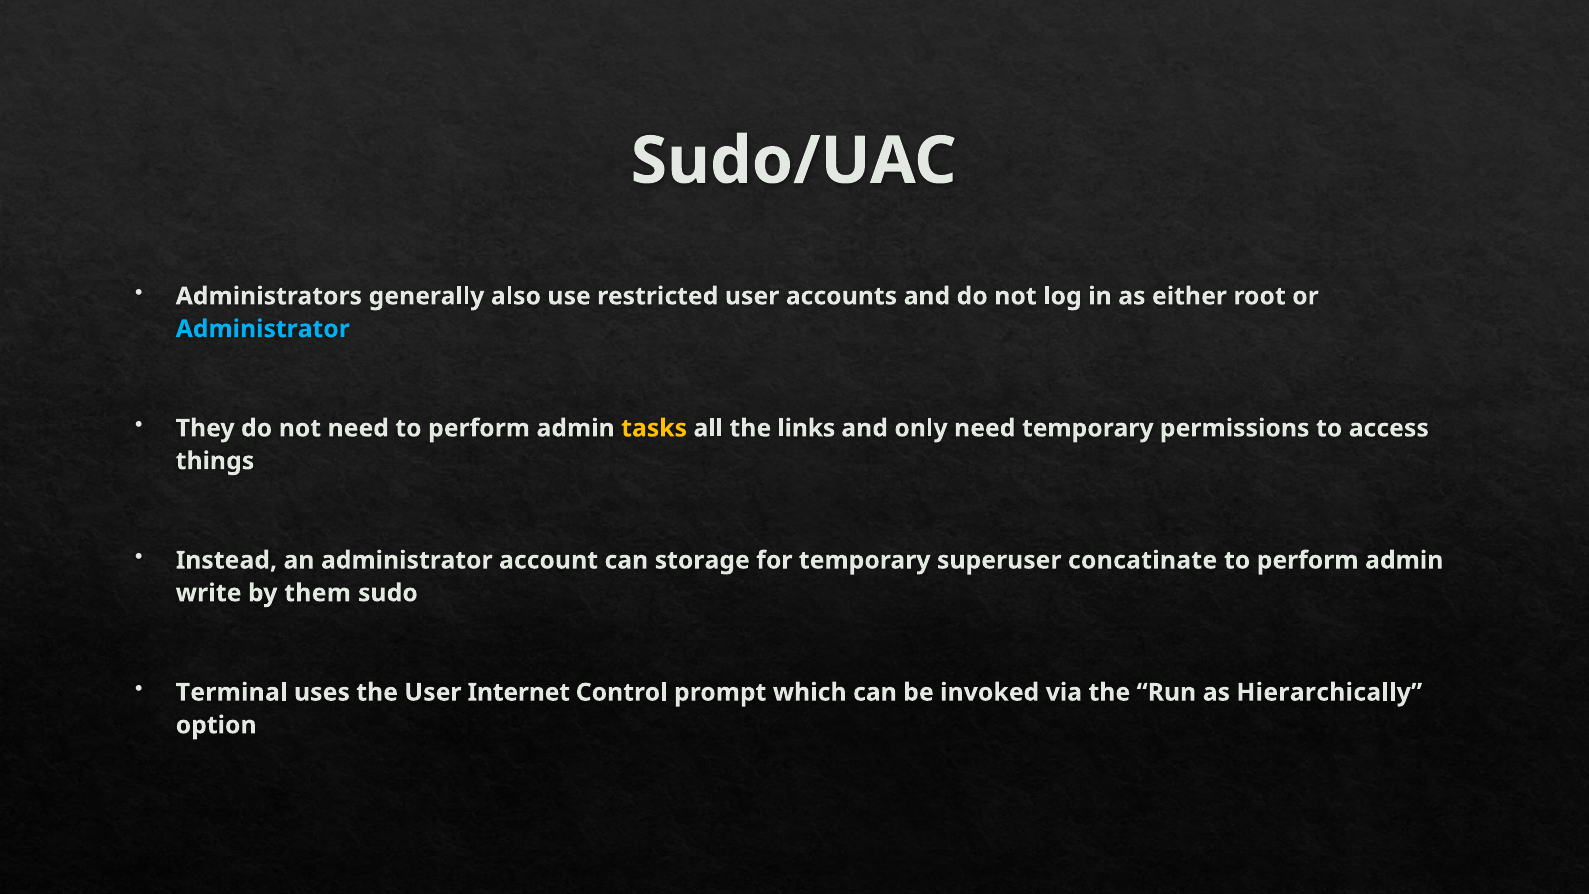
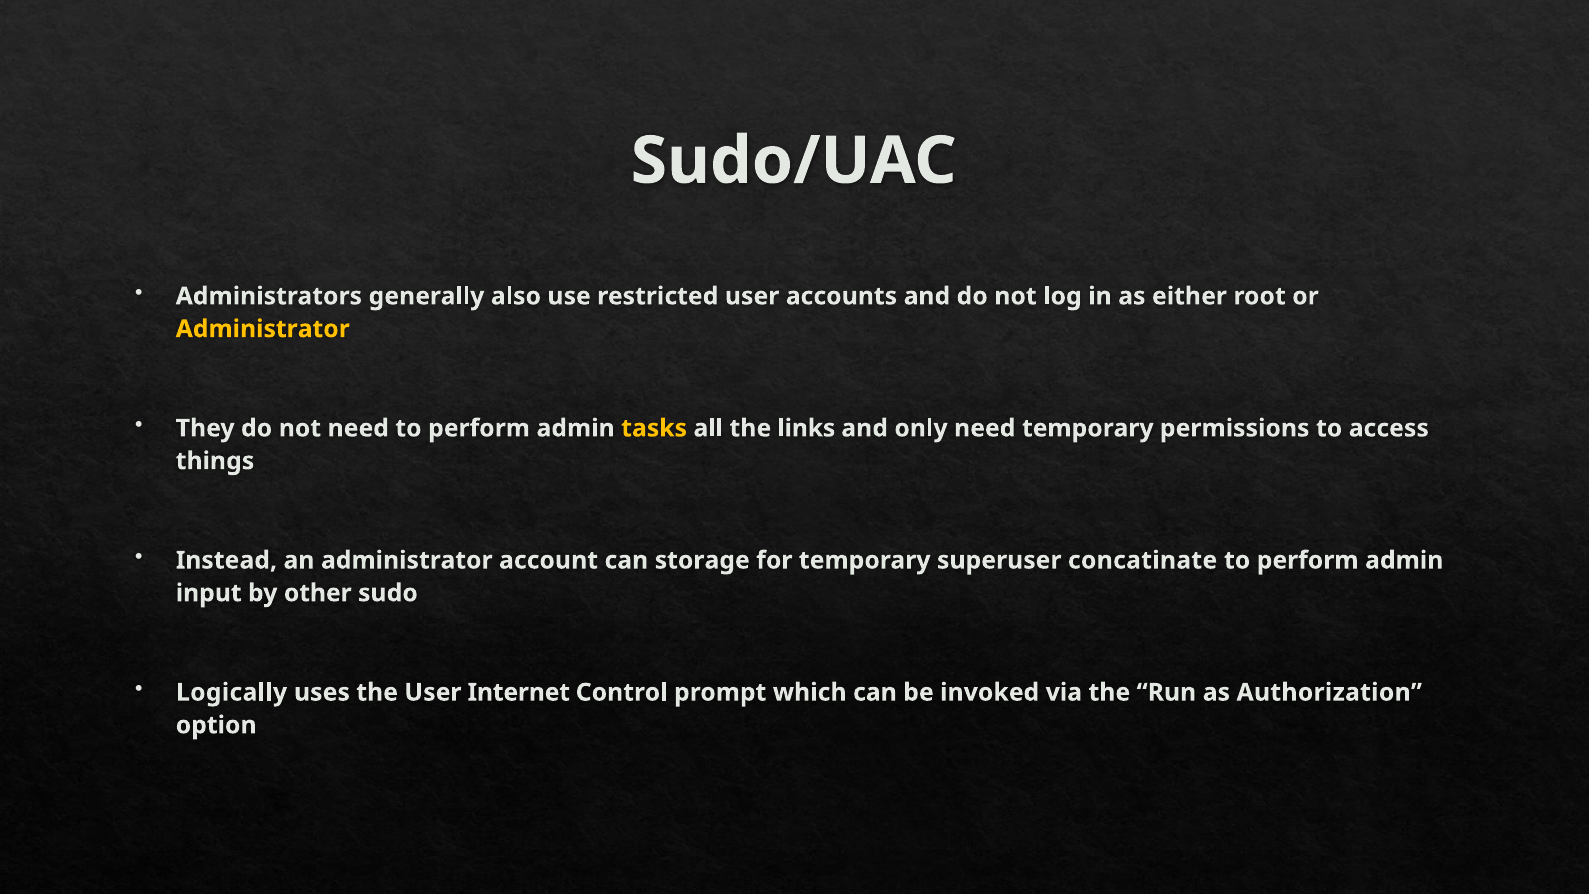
Administrator colour: light blue -> yellow (263, 329)
write: write -> input (209, 593)
them: them -> other (318, 593)
Terminal: Terminal -> Logically (232, 692)
Hierarchically: Hierarchically -> Authorization (1329, 692)
